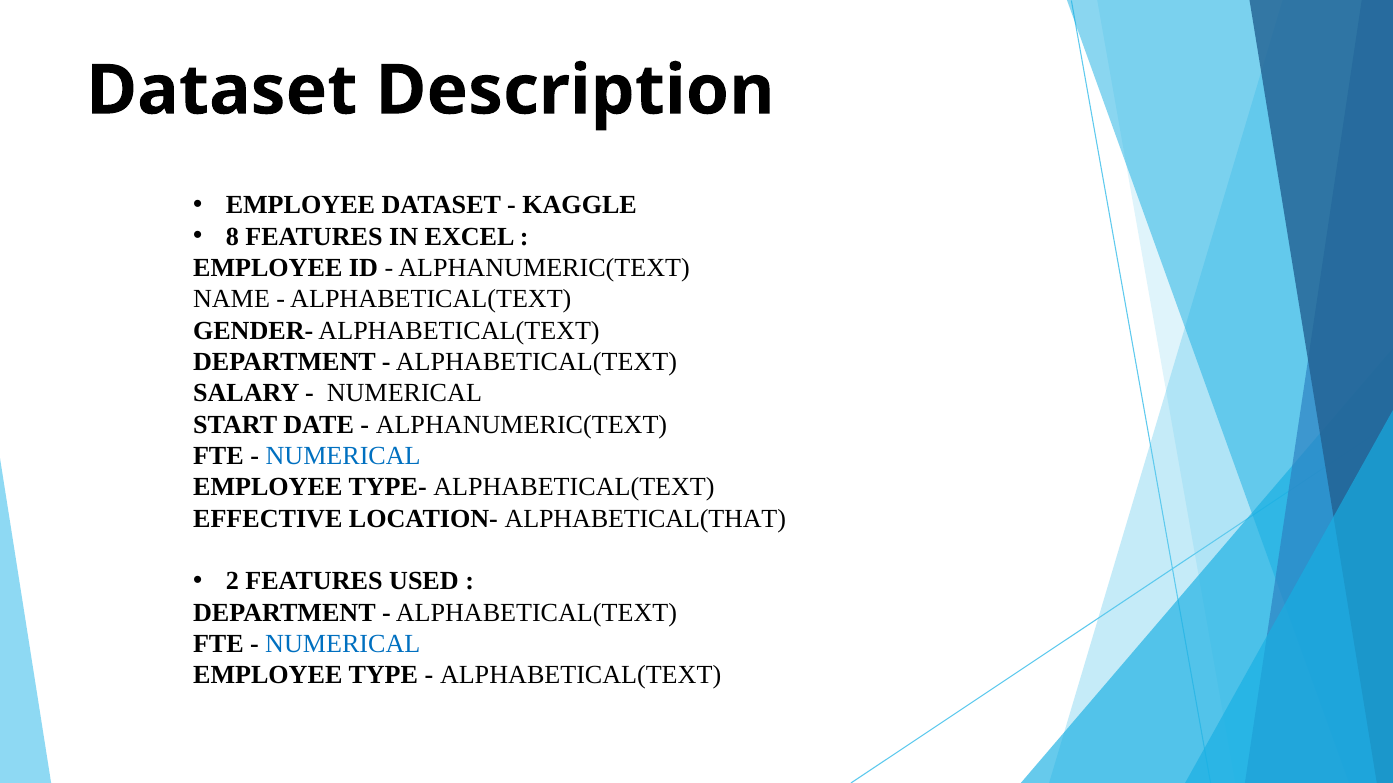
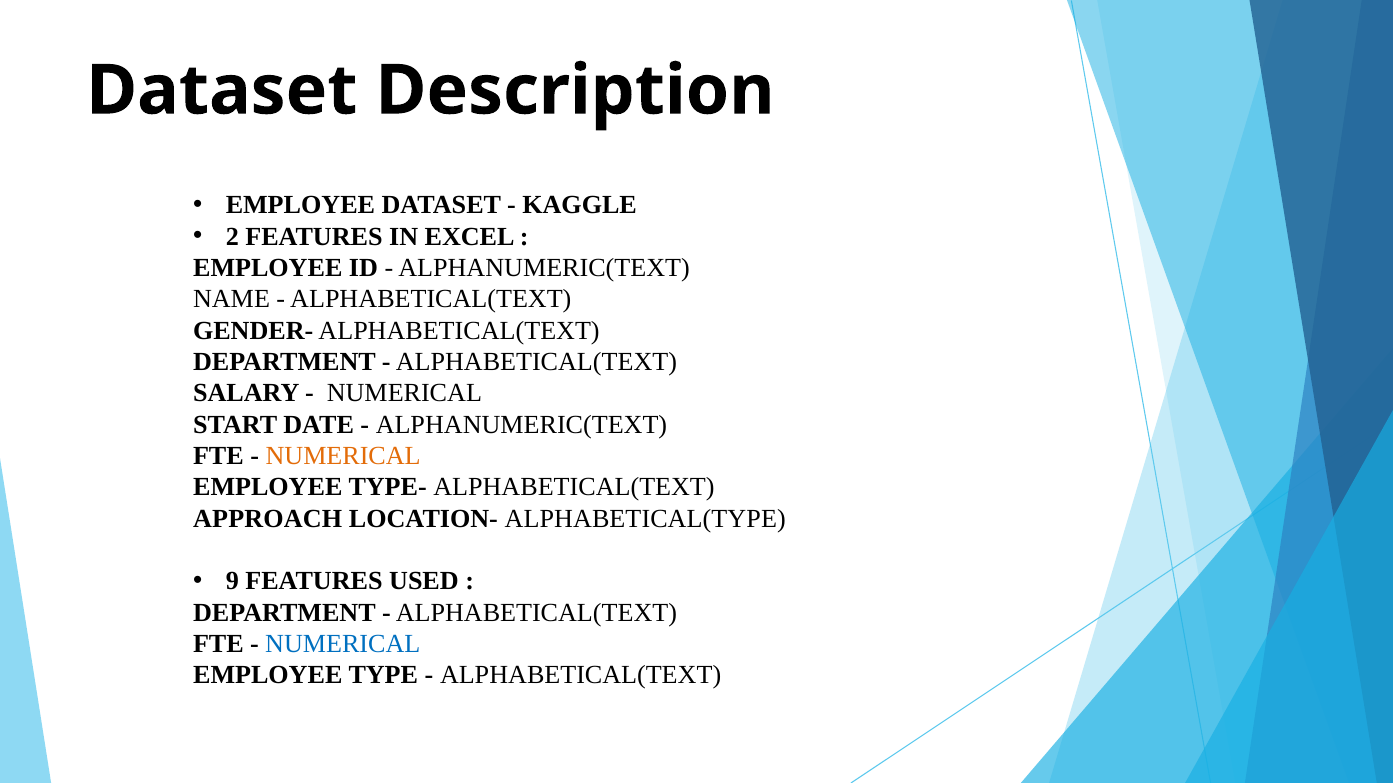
8: 8 -> 2 (232, 237)
NUMERICAL colour: blue -> orange (343, 456)
EFFECTIVE: EFFECTIVE -> APPROACH (268, 519)
ALPHABETICAL(THAT: ALPHABETICAL(THAT -> ALPHABETICAL(TYPE (645, 519)
2: 2 -> 9 (232, 582)
